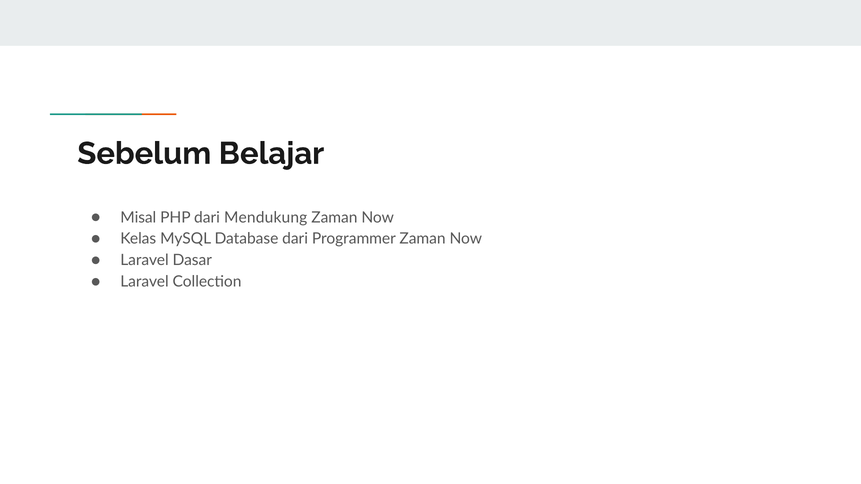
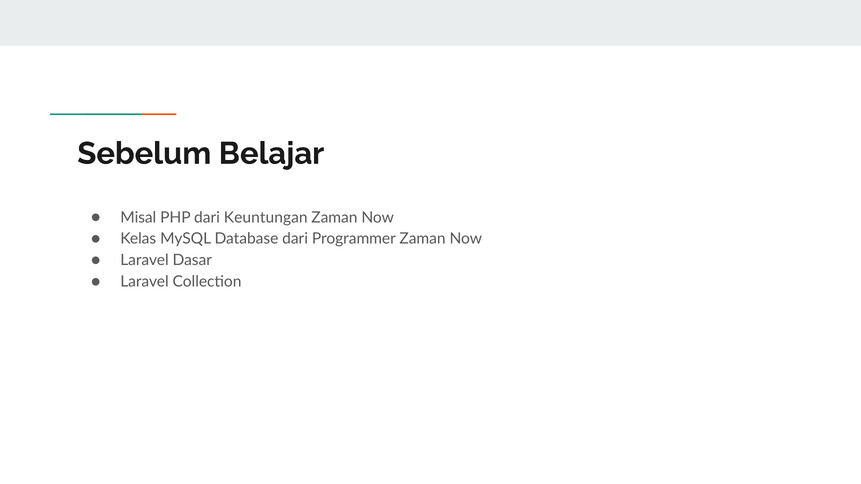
Mendukung: Mendukung -> Keuntungan (266, 218)
